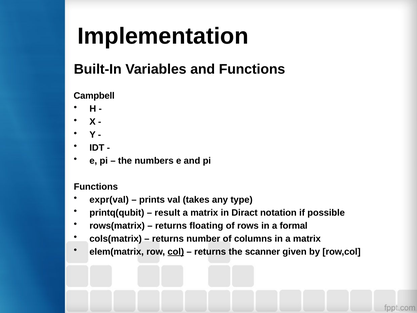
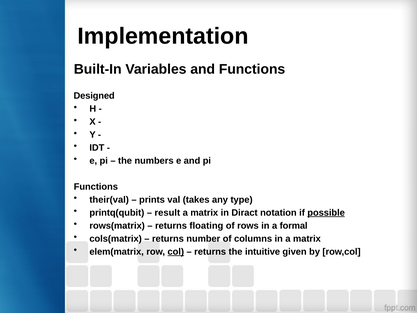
Campbell: Campbell -> Designed (94, 96)
expr(val: expr(val -> their(val (109, 200)
possible underline: none -> present (326, 213)
scanner: scanner -> intuitive (263, 251)
